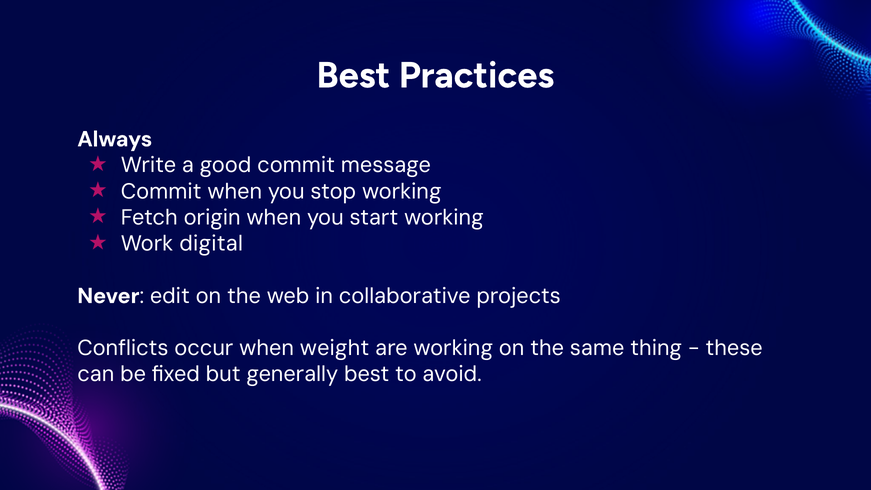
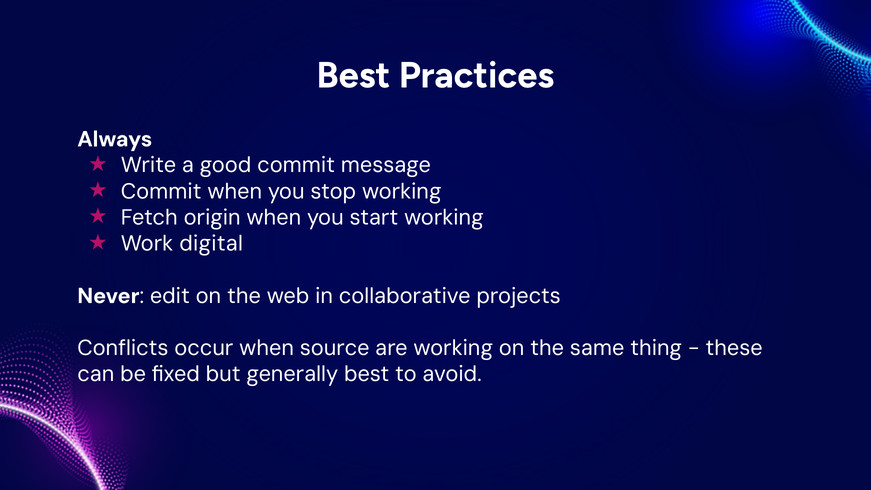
weight: weight -> source (335, 348)
